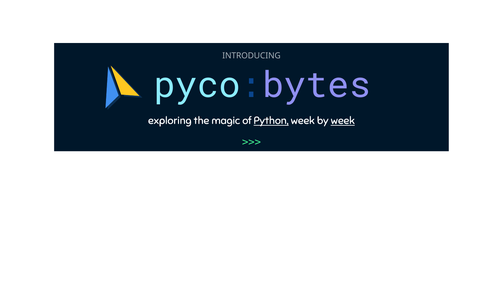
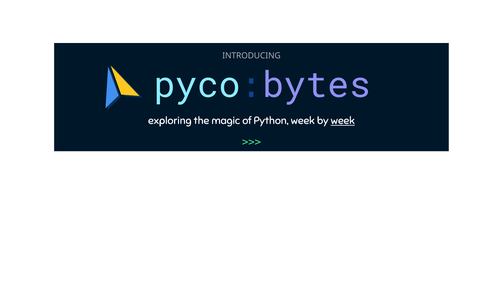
Python underline: present -> none (271, 121)
